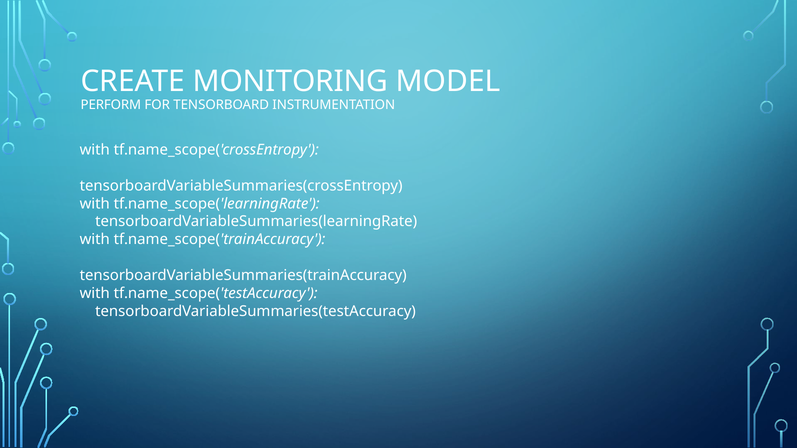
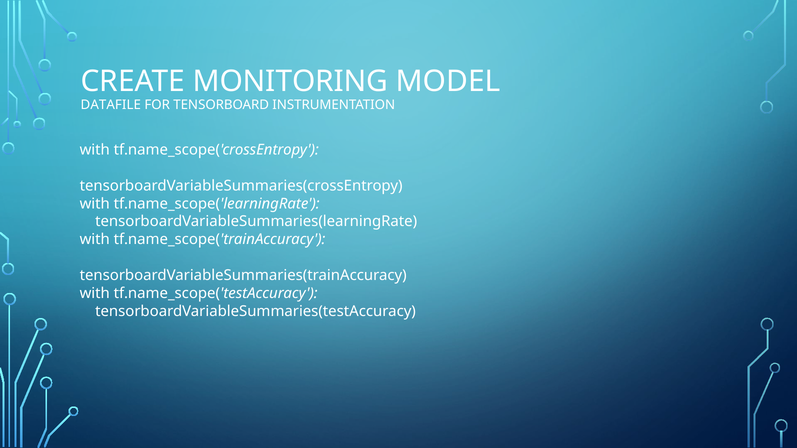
PERFORM: PERFORM -> DATAFILE (111, 105)
